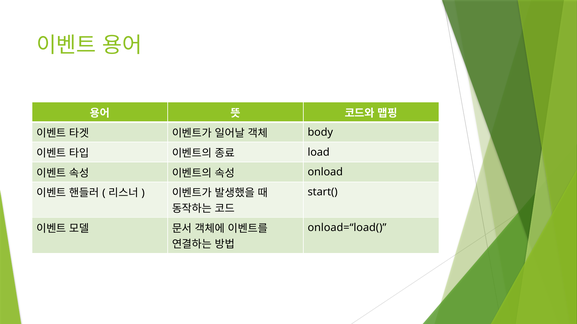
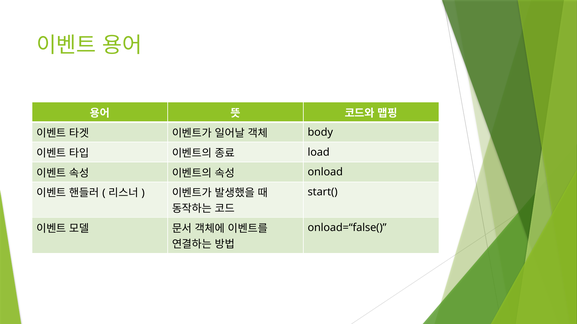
onload=“load(: onload=“load( -> onload=“false( (347, 228)
